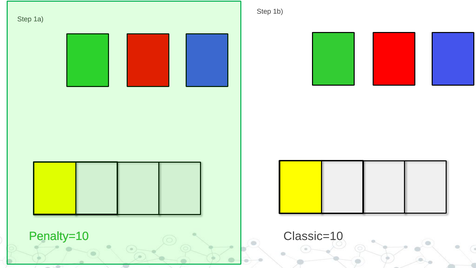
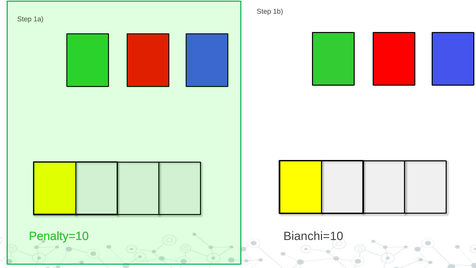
Classic=10: Classic=10 -> Bianchi=10 (313, 236)
